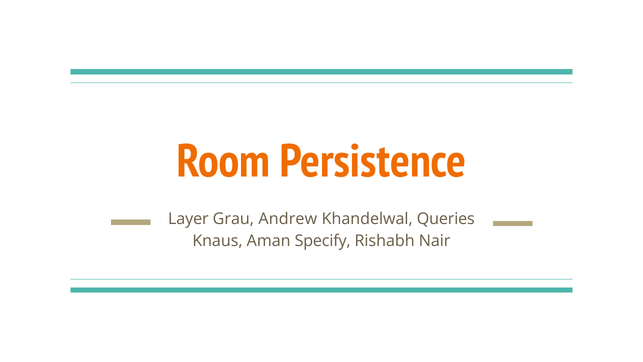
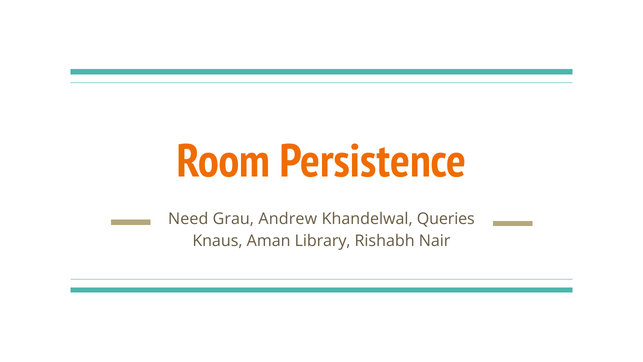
Layer: Layer -> Need (188, 219)
Specify: Specify -> Library (323, 241)
